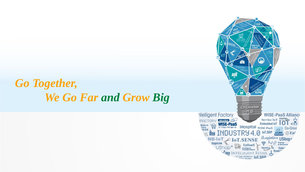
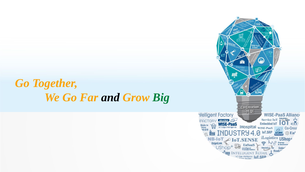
and colour: green -> black (110, 97)
